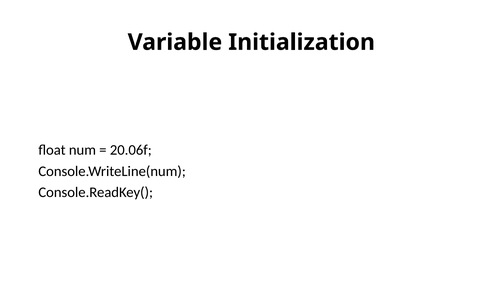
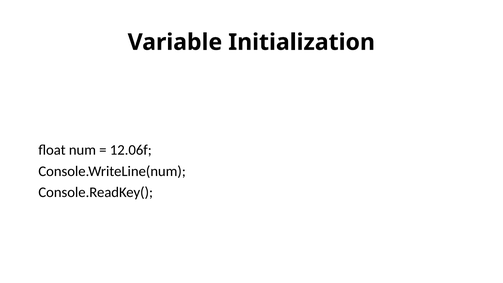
20.06f: 20.06f -> 12.06f (131, 150)
